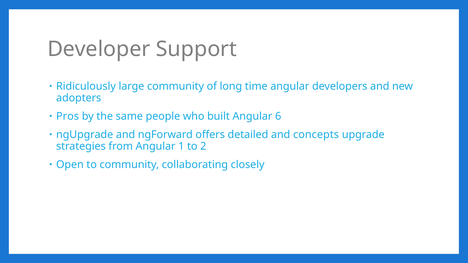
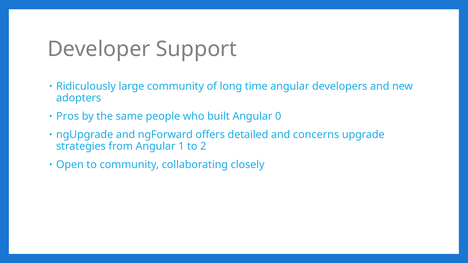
6: 6 -> 0 (278, 116)
concepts: concepts -> concerns (316, 135)
